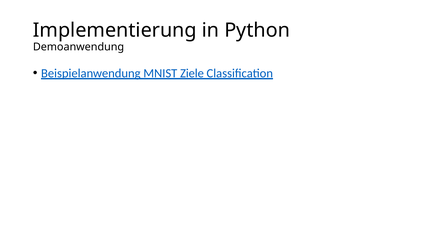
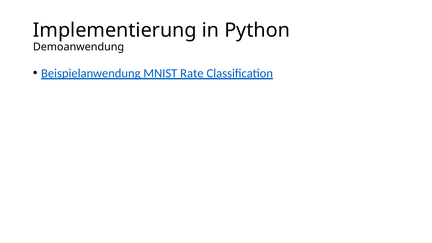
Ziele: Ziele -> Rate (192, 73)
